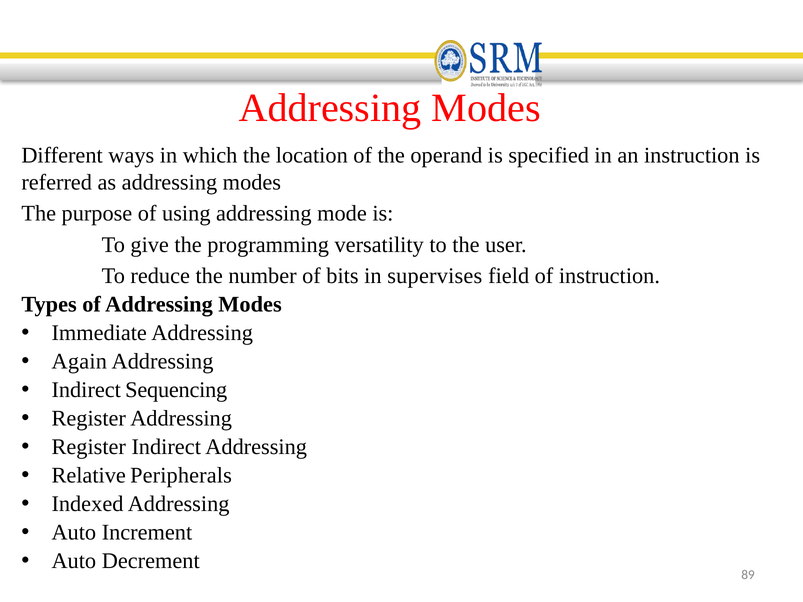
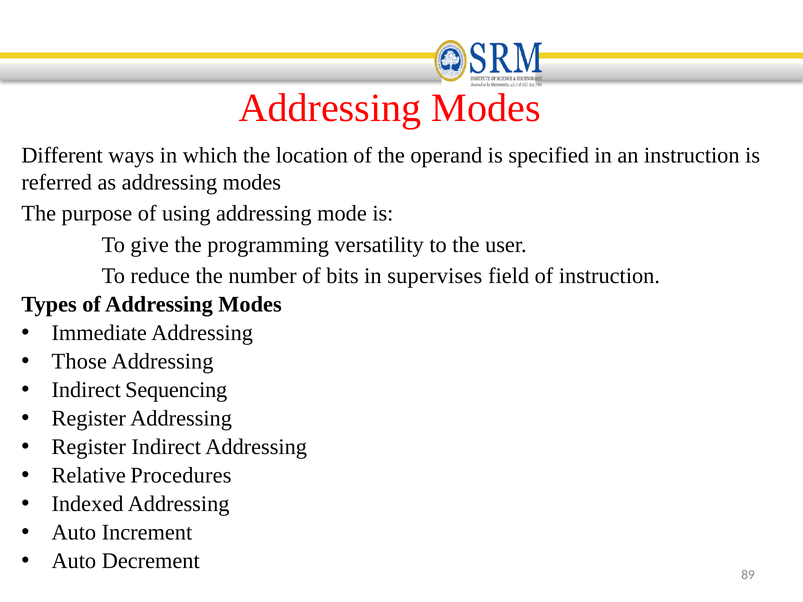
Again: Again -> Those (79, 361)
Peripherals: Peripherals -> Procedures (181, 476)
